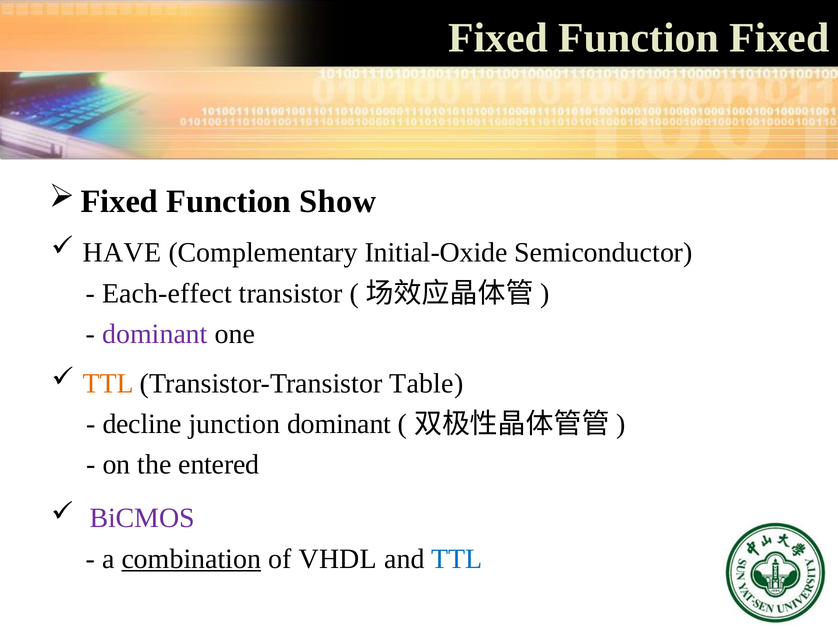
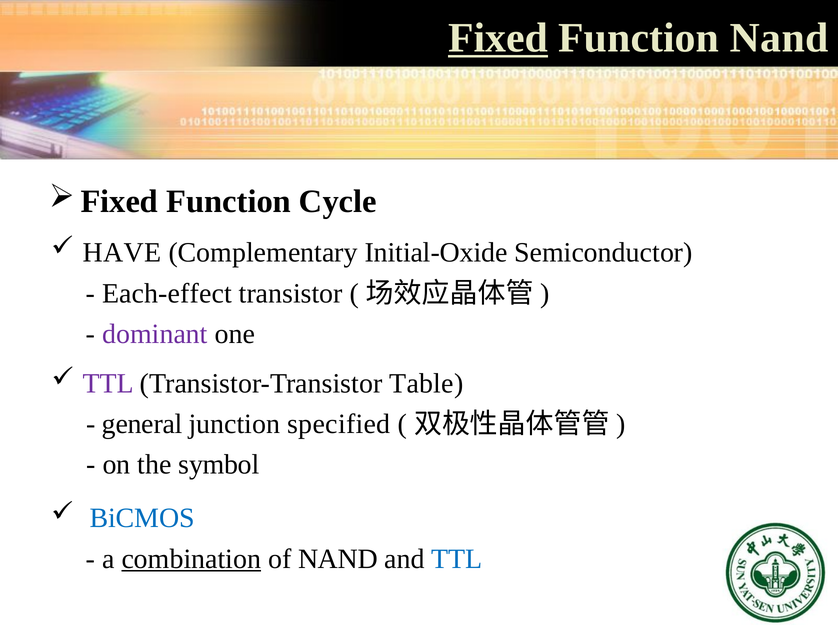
Fixed underline: none -> present (498, 38)
Function Fixed: Fixed -> Nand (779, 38)
Show: Show -> Cycle (338, 202)
TTL colour: orange -> purple (108, 383)
decline: decline -> general (142, 424)
junction dominant: dominant -> specified (339, 424)
entered: entered -> symbol (219, 464)
BiCMOS colour: purple -> blue (142, 518)
of VHDL: VHDL -> NAND (338, 558)
